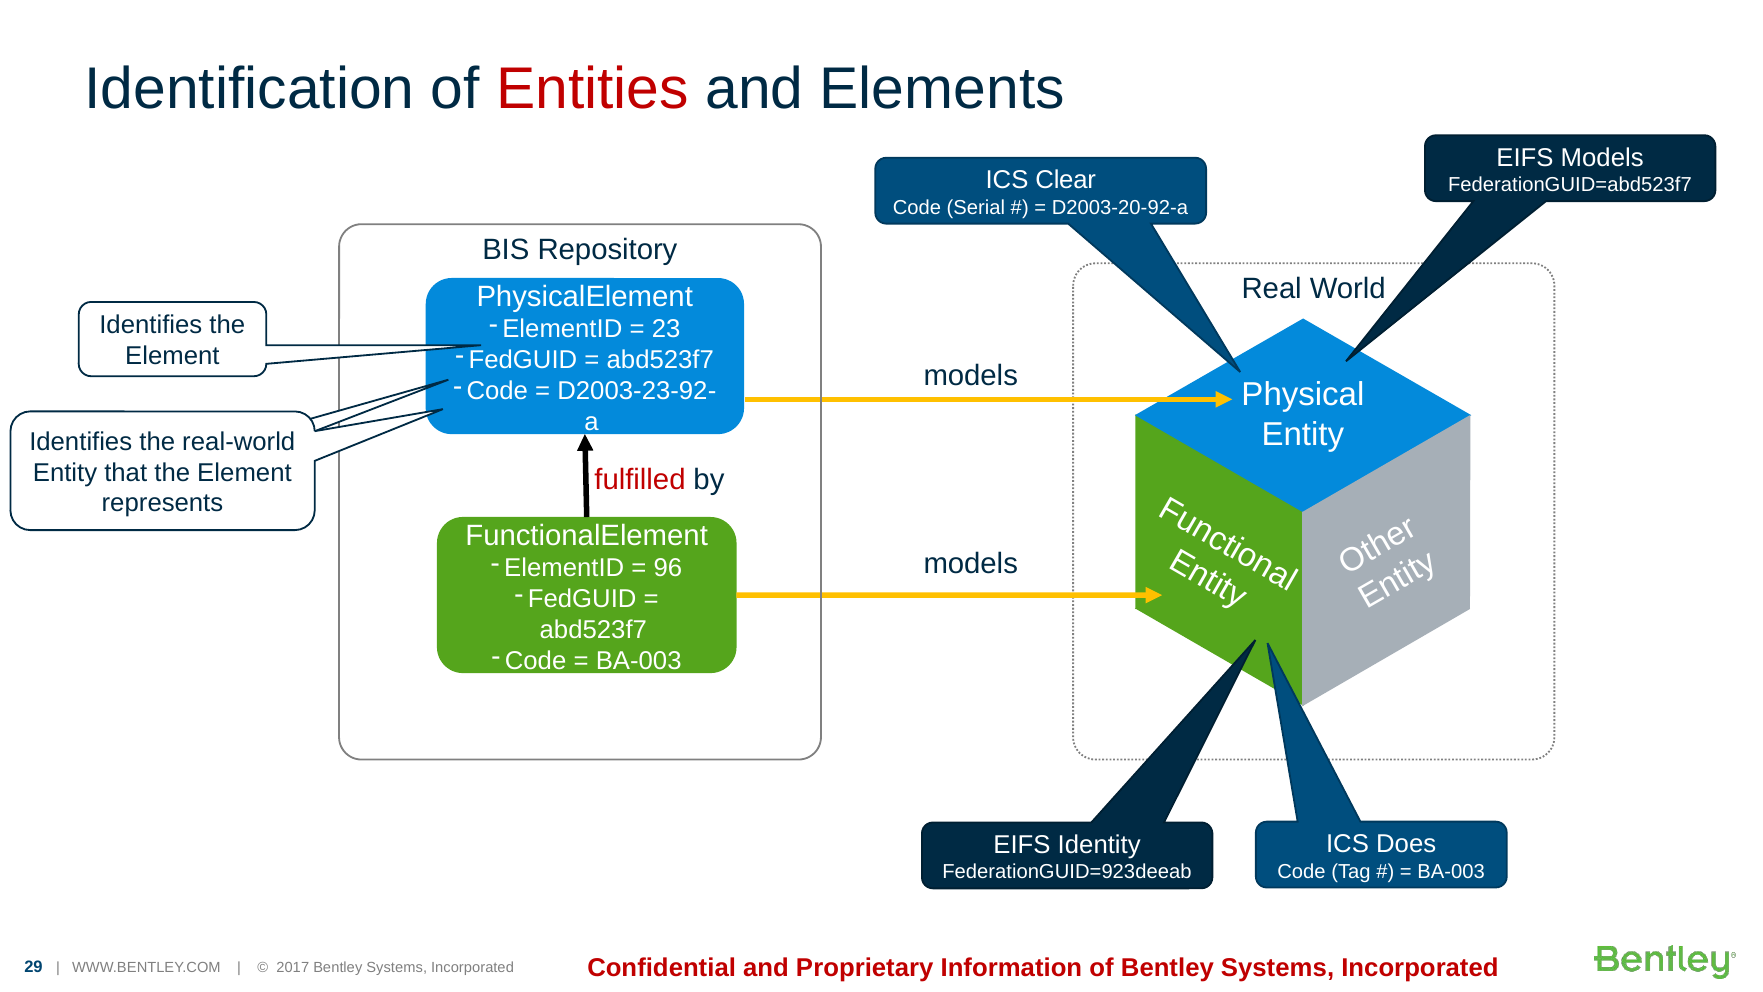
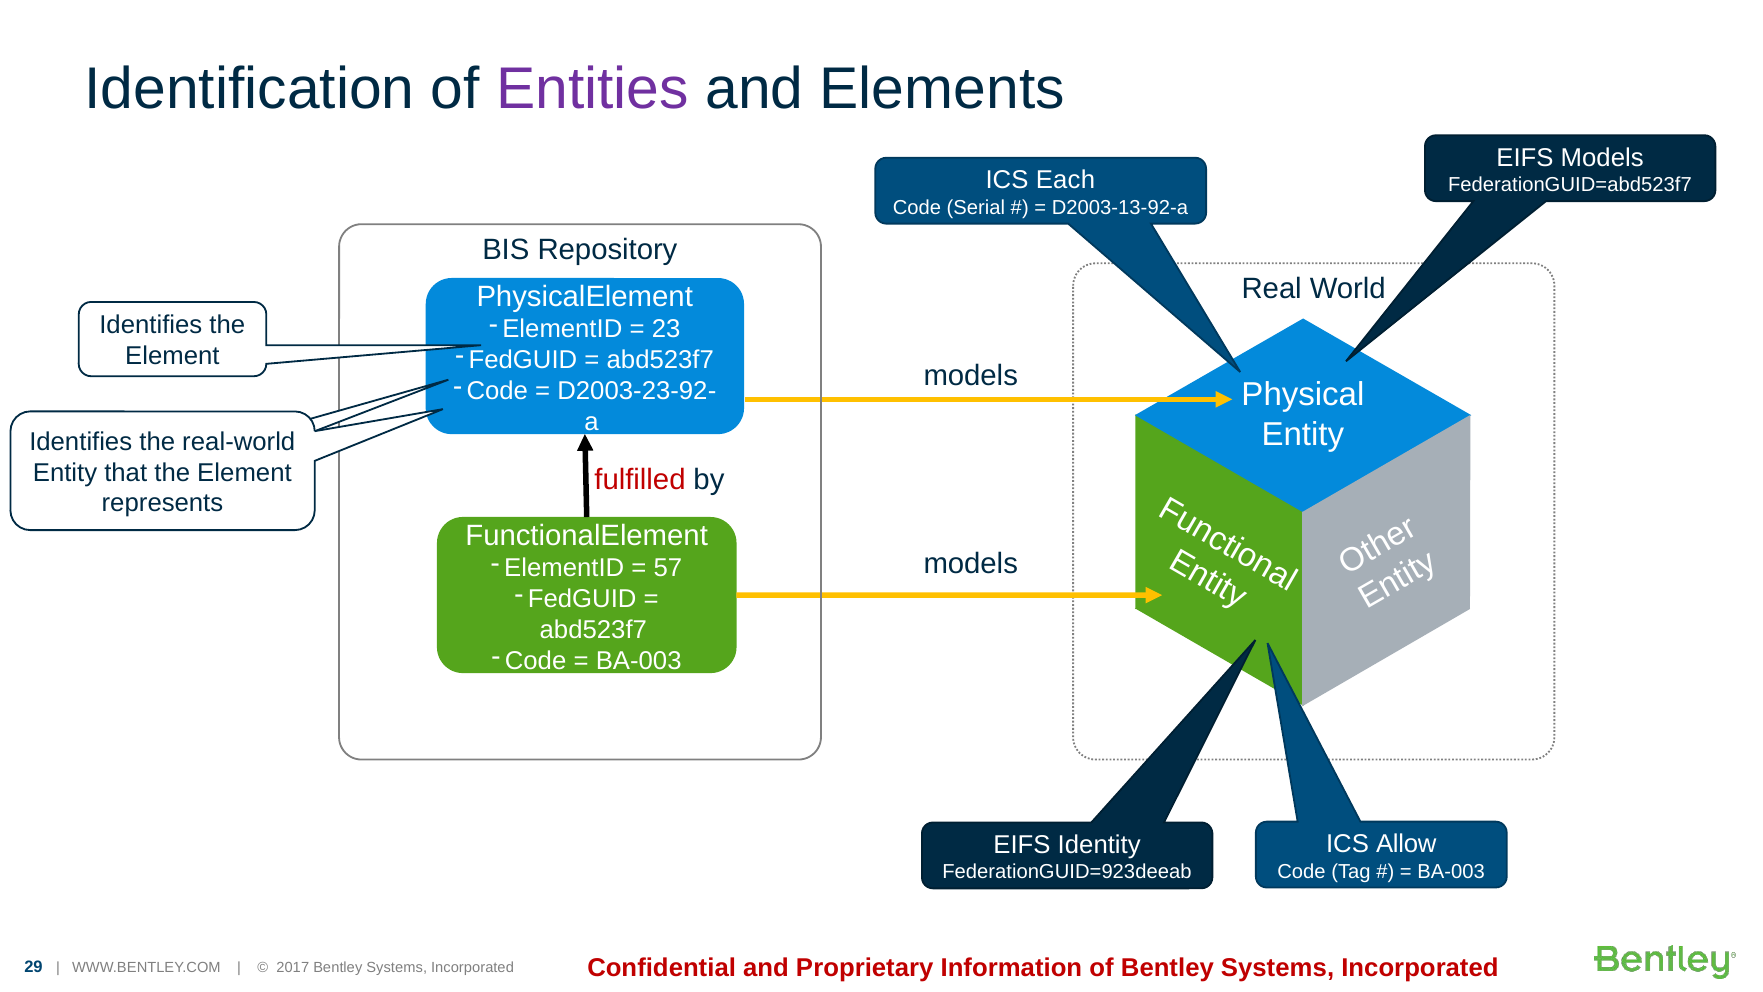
Entities colour: red -> purple (593, 89)
Clear: Clear -> Each (1065, 180)
D2003-20-92-a: D2003-20-92-a -> D2003-13-92-a (1120, 207)
96: 96 -> 57 (668, 568)
Does: Does -> Allow (1406, 844)
